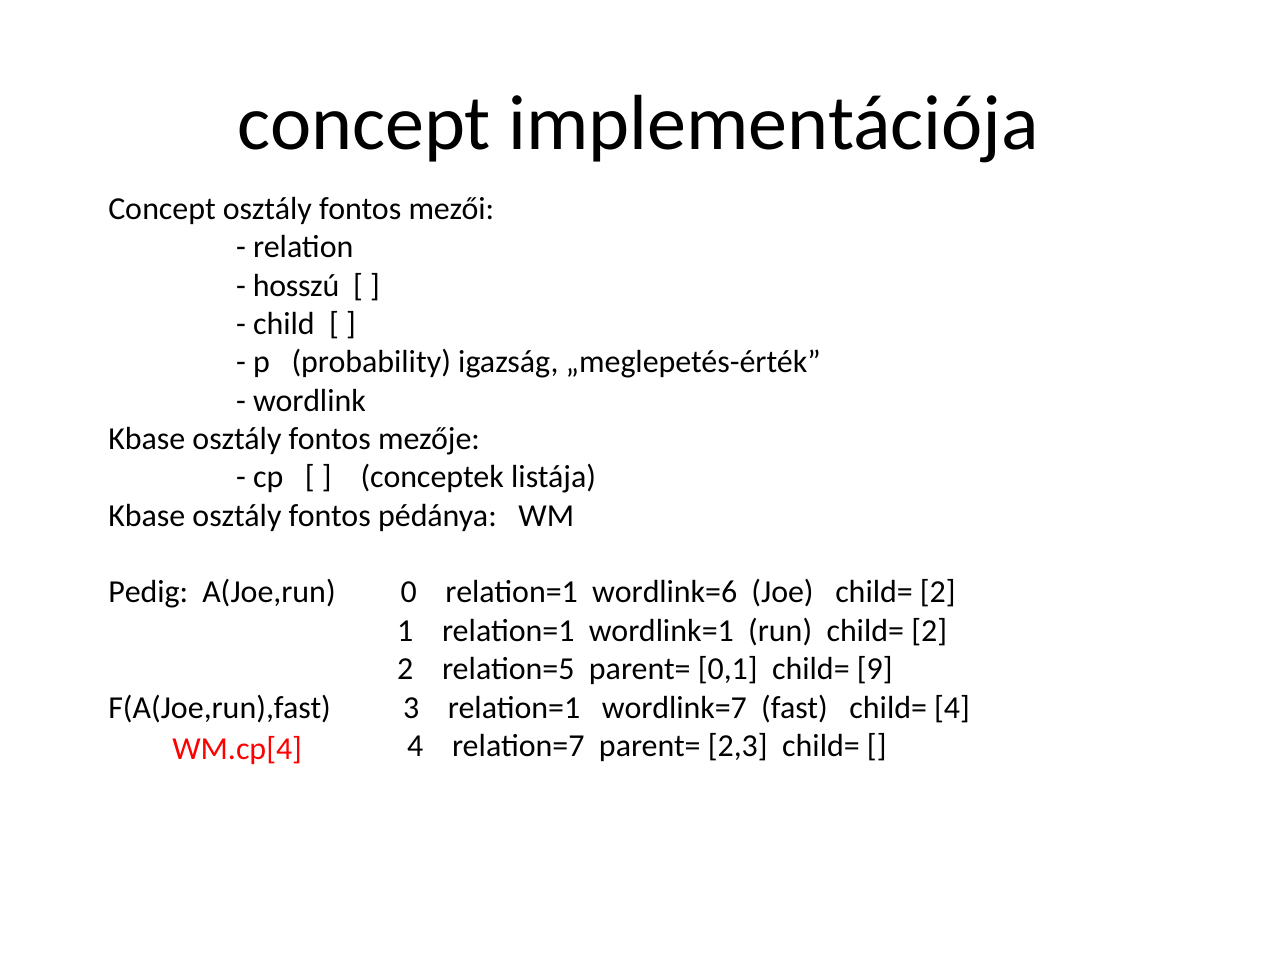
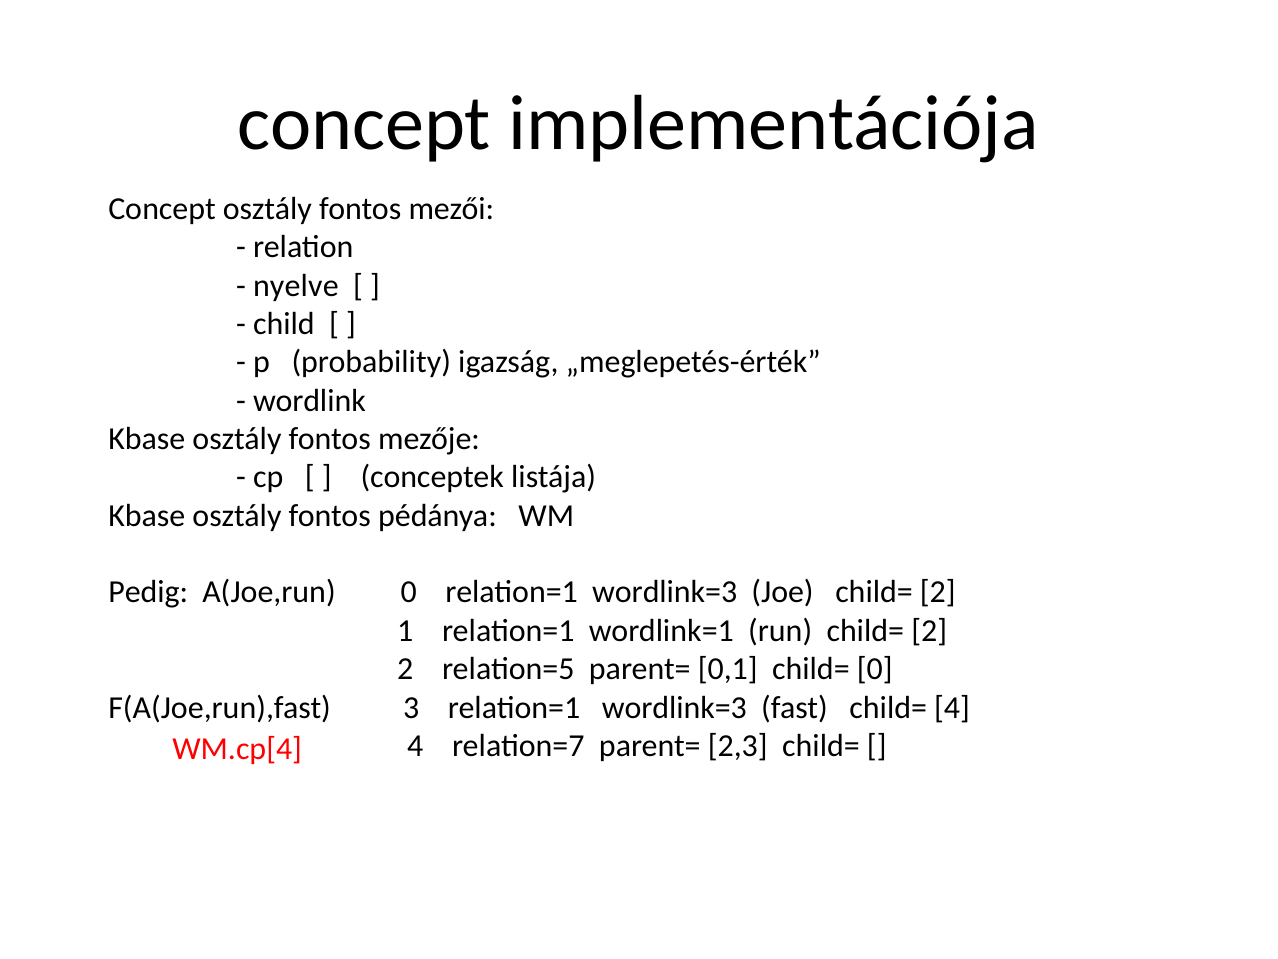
hosszú: hosszú -> nyelve (296, 285)
0 relation=1 wordlink=6: wordlink=6 -> wordlink=3 (665, 592)
child= 9: 9 -> 0 (875, 669)
3 relation=1 wordlink=7: wordlink=7 -> wordlink=3 (674, 707)
